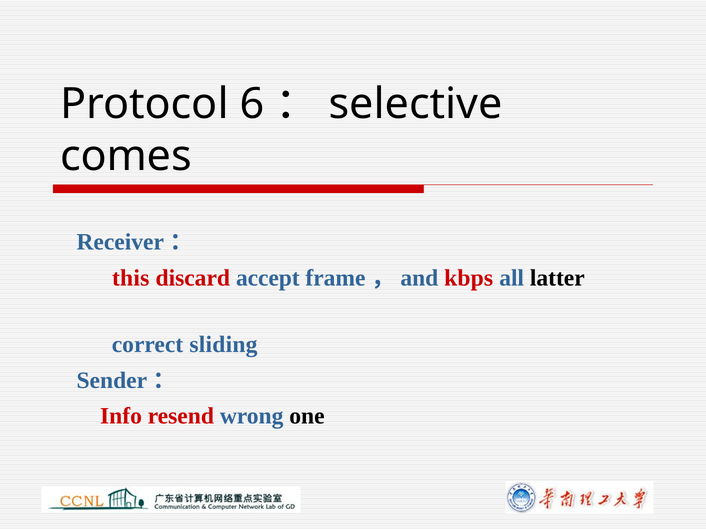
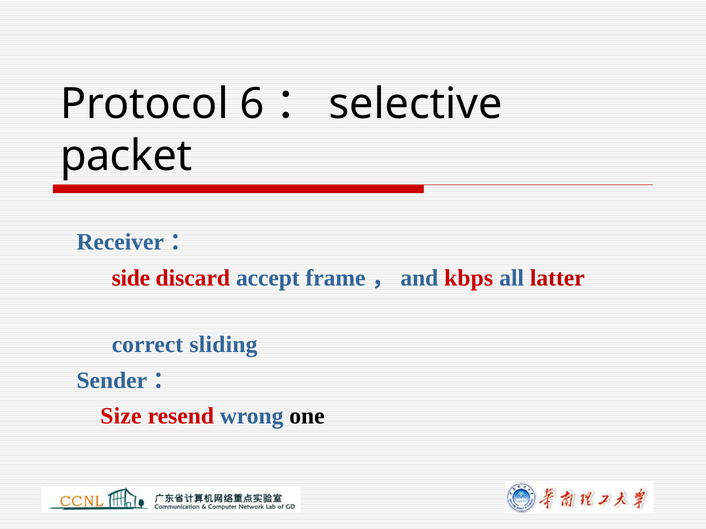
comes: comes -> packet (126, 156)
this: this -> side (131, 278)
latter colour: black -> red (557, 278)
Info: Info -> Size (121, 416)
